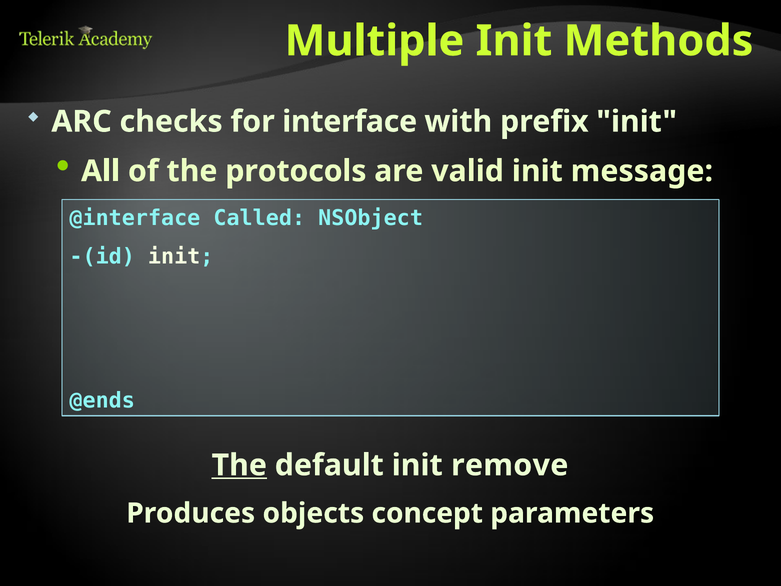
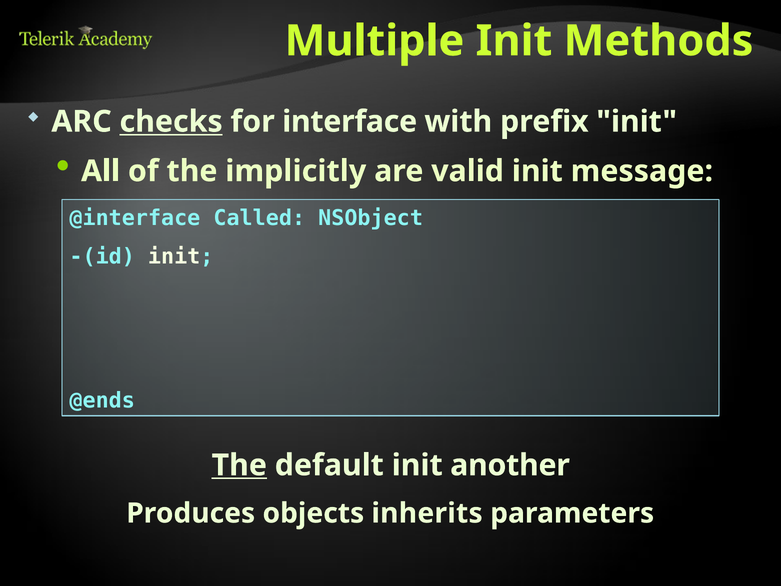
checks underline: none -> present (171, 122)
protocols: protocols -> implicitly (296, 171)
remove: remove -> another (510, 465)
concept: concept -> inherits (427, 513)
